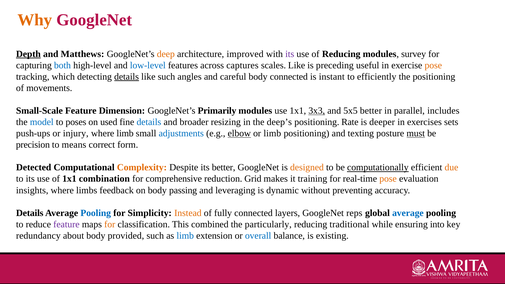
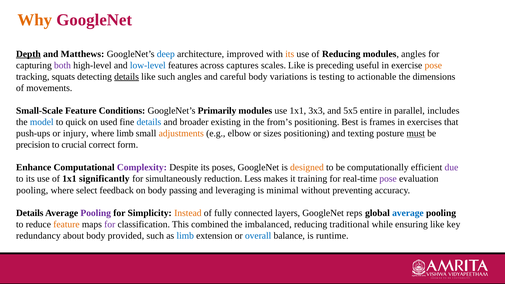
deep colour: orange -> blue (166, 54)
its colour: purple -> orange (290, 54)
modules survey: survey -> angles (414, 54)
both colour: blue -> purple (62, 65)
which: which -> squats (63, 77)
body connected: connected -> variations (289, 77)
instant: instant -> testing (332, 77)
efficiently: efficiently -> actionable (377, 77)
the positioning: positioning -> dimensions (434, 77)
Dimension: Dimension -> Conditions (122, 111)
3x3 underline: present -> none (317, 111)
5x5 better: better -> entire (371, 111)
poses: poses -> quick (76, 122)
resizing: resizing -> existing (226, 122)
deep’s: deep’s -> from’s (279, 122)
Rate: Rate -> Best (350, 122)
deeper: deeper -> frames (382, 122)
sets: sets -> that (451, 122)
adjustments colour: blue -> orange (181, 133)
elbow underline: present -> none (239, 133)
or limb: limb -> sizes (272, 133)
means: means -> crucial (74, 145)
Detected: Detected -> Enhance (34, 168)
Complexity colour: orange -> purple (142, 168)
its better: better -> poses (224, 168)
computationally underline: present -> none (378, 168)
due colour: orange -> purple (451, 168)
combination: combination -> significantly (104, 179)
comprehensive: comprehensive -> simultaneously (174, 179)
Grid: Grid -> Less (253, 179)
pose colour: orange -> purple (388, 179)
insights: insights -> pooling (32, 190)
limbs: limbs -> select (87, 190)
dynamic: dynamic -> minimal (283, 190)
Pooling colour: blue -> purple (96, 213)
feature colour: purple -> orange (66, 224)
for colour: orange -> purple (110, 224)
particularly: particularly -> imbalanced (268, 224)
ensuring into: into -> like (437, 224)
existing: existing -> runtime (332, 236)
